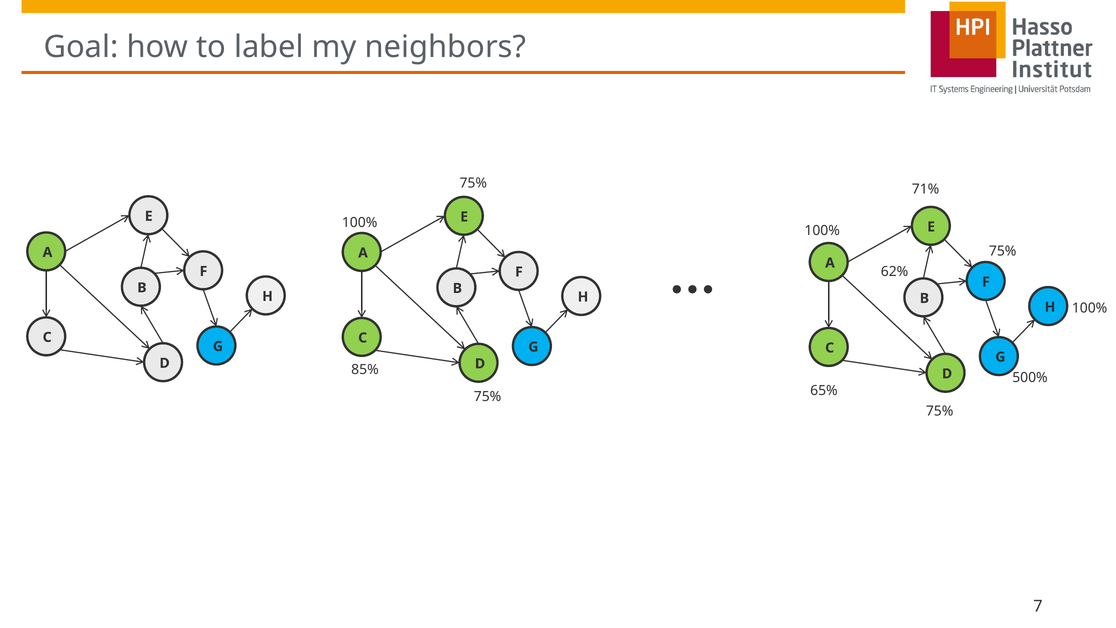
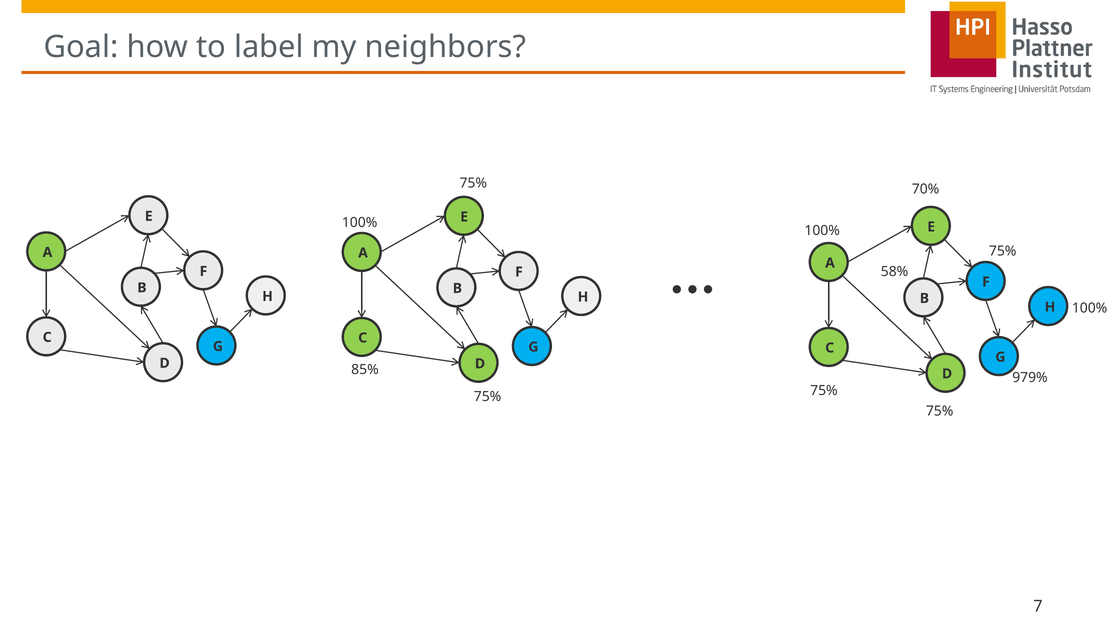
71%: 71% -> 70% (926, 189)
62%: 62% -> 58% (895, 272)
500%: 500% -> 979% (1030, 377)
65%: 65% -> 75% (824, 390)
